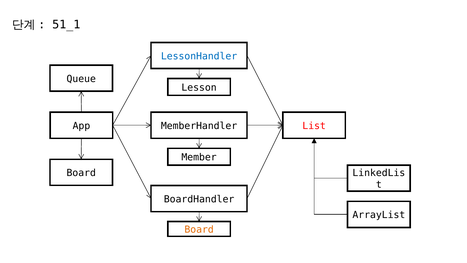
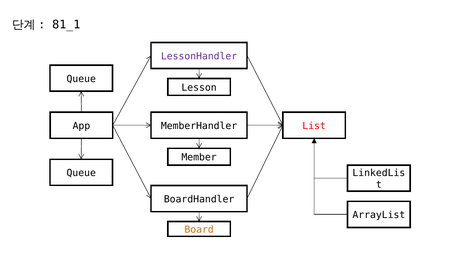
51_1: 51_1 -> 81_1 (66, 24)
LessonHandler colour: blue -> purple (199, 56)
Board: Board -> Queue (81, 173)
